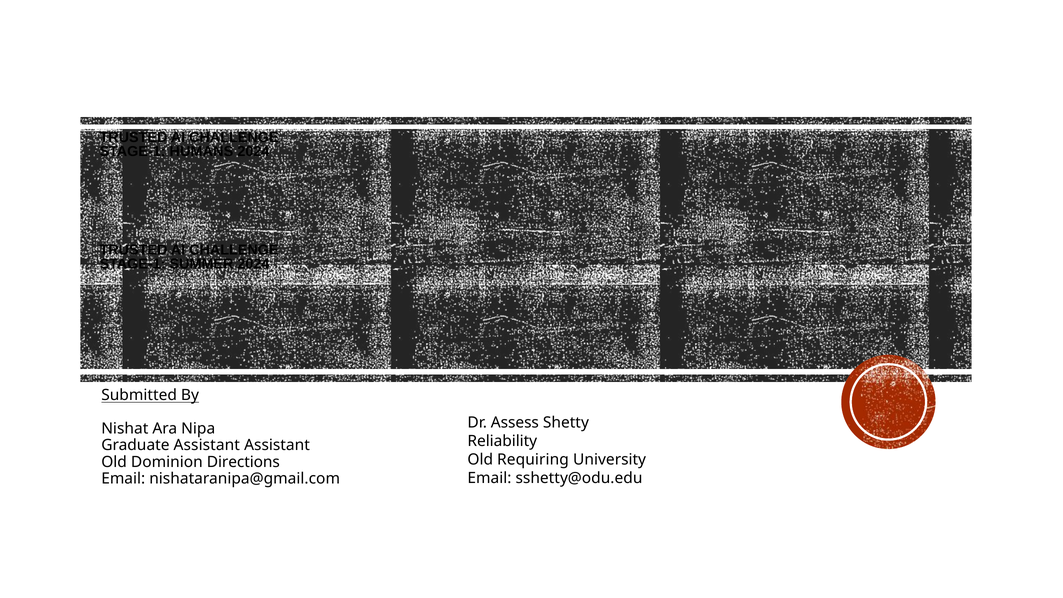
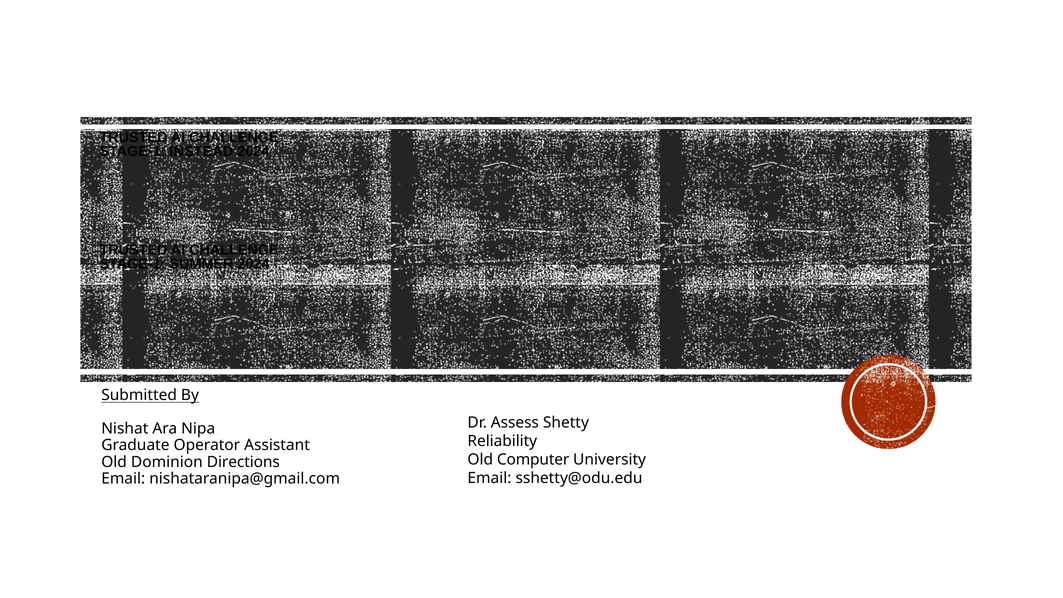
HUMANS: HUMANS -> INSTEAD (201, 151)
Graduate Assistant: Assistant -> Operator (207, 445)
Requiring: Requiring -> Computer (533, 460)
